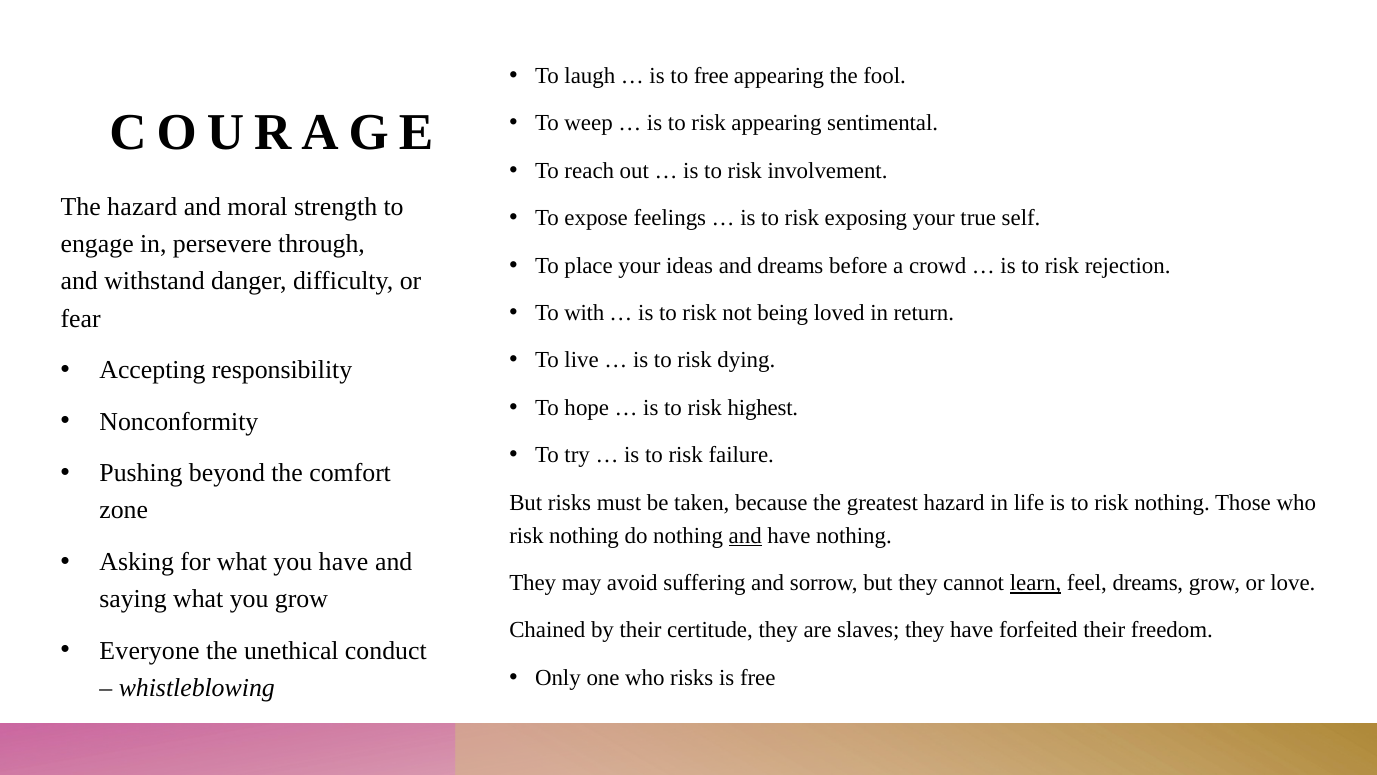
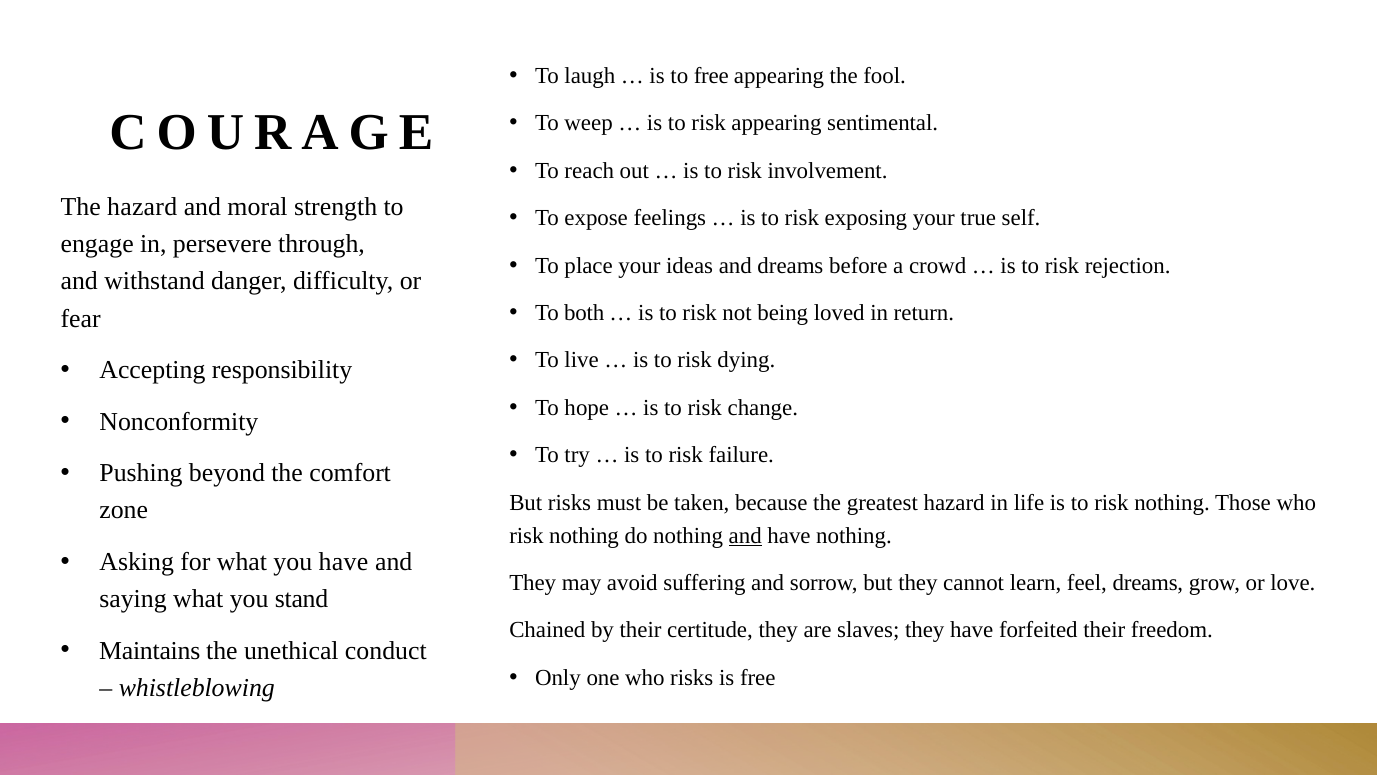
with: with -> both (584, 313)
highest: highest -> change (763, 408)
learn underline: present -> none (1036, 583)
you grow: grow -> stand (302, 599)
Everyone: Everyone -> Maintains (150, 650)
